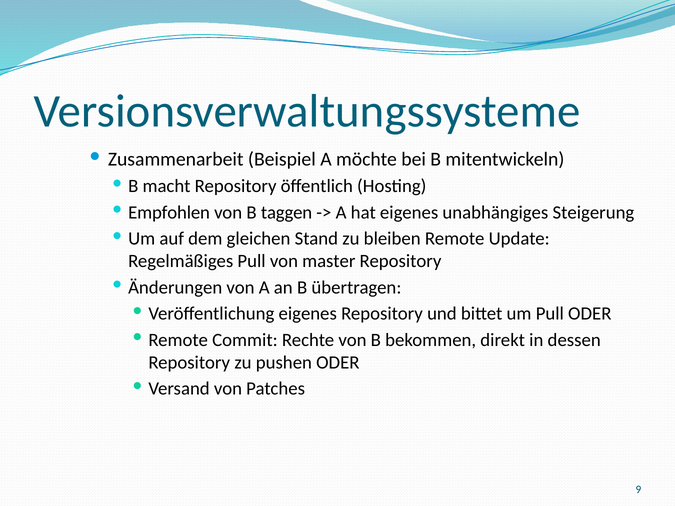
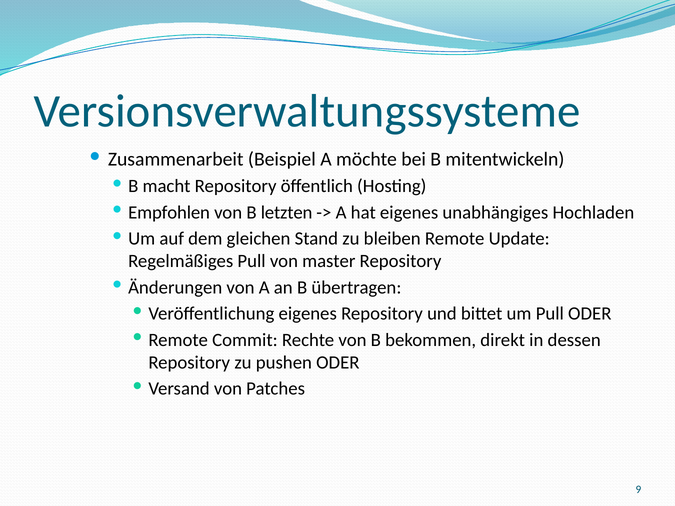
taggen: taggen -> letzten (287, 212)
Steigerung: Steigerung -> Hochladen (593, 212)
